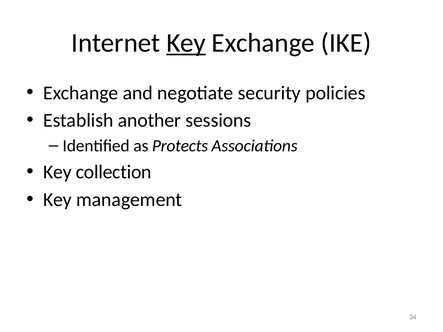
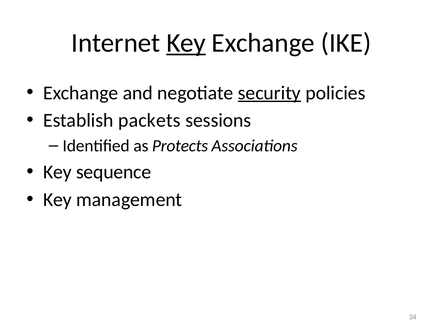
security underline: none -> present (269, 93)
another: another -> packets (149, 121)
collection: collection -> sequence (114, 172)
